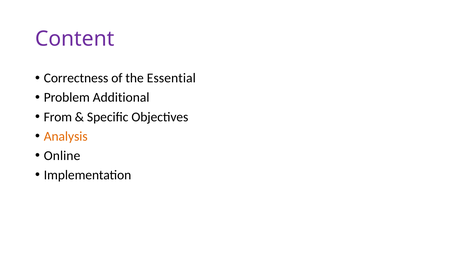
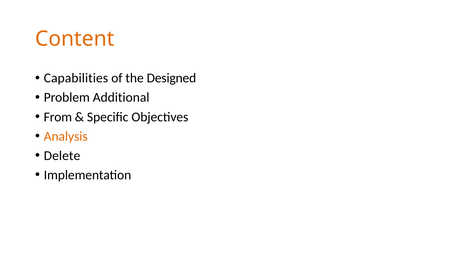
Content colour: purple -> orange (75, 39)
Correctness: Correctness -> Capabilities (76, 78)
Essential: Essential -> Designed (171, 78)
Online: Online -> Delete (62, 155)
